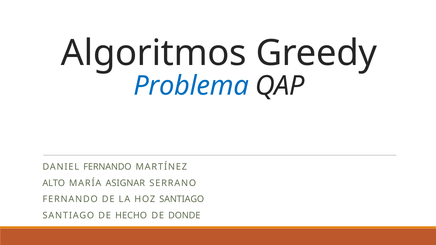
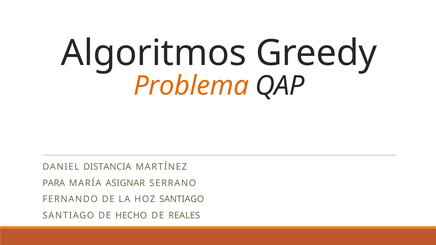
Problema colour: blue -> orange (191, 86)
DANIEL FERNANDO: FERNANDO -> DISTANCIA (107, 167)
ALTO: ALTO -> PARA (54, 183)
DONDE: DONDE -> REALES (184, 216)
